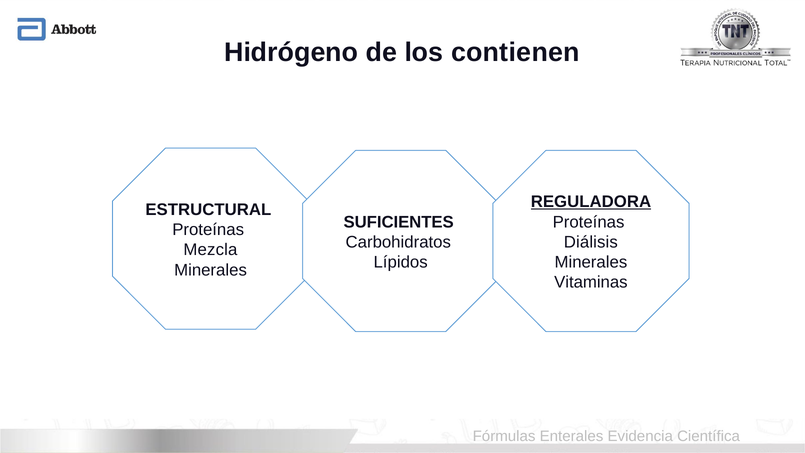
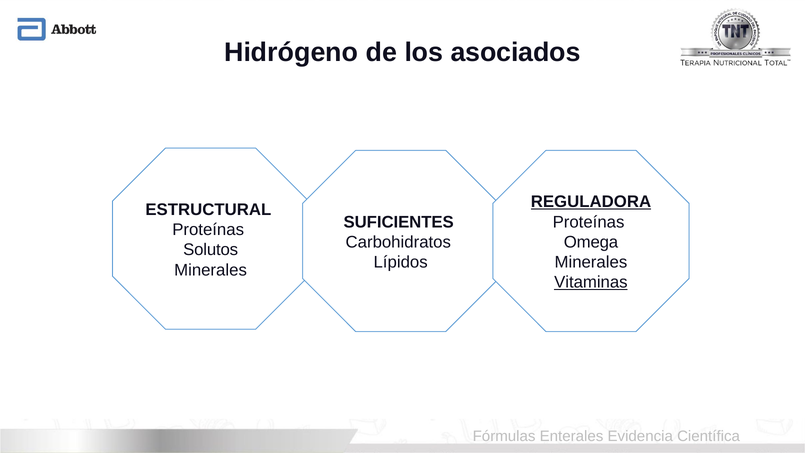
contienen: contienen -> asociados (516, 52)
Diálisis: Diálisis -> Omega (591, 242)
Mezcla: Mezcla -> Solutos (211, 250)
Vitaminas underline: none -> present (591, 282)
